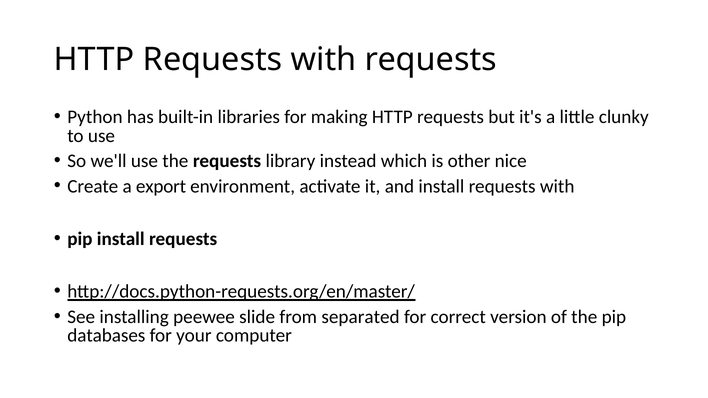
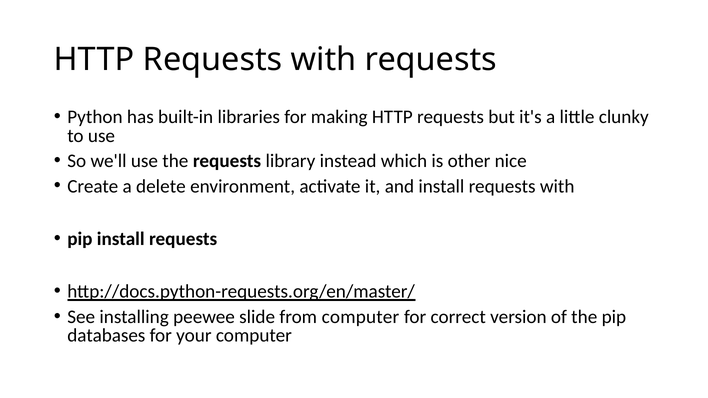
export: export -> delete (161, 186)
from separated: separated -> computer (360, 317)
